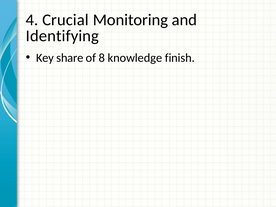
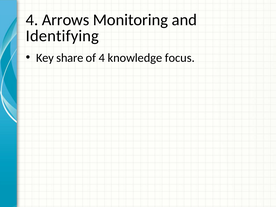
Crucial: Crucial -> Arrows (66, 20)
of 8: 8 -> 4 (102, 58)
finish: finish -> focus (180, 58)
